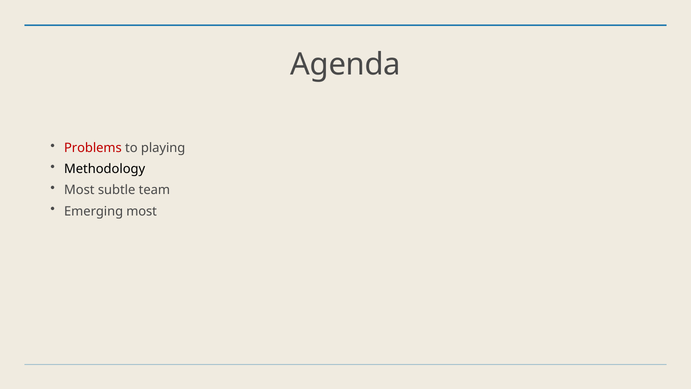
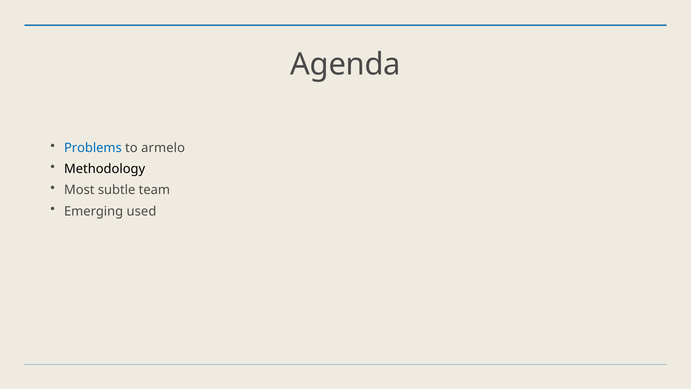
Problems colour: red -> blue (93, 148)
playing: playing -> armelo (163, 148)
Emerging most: most -> used (141, 211)
